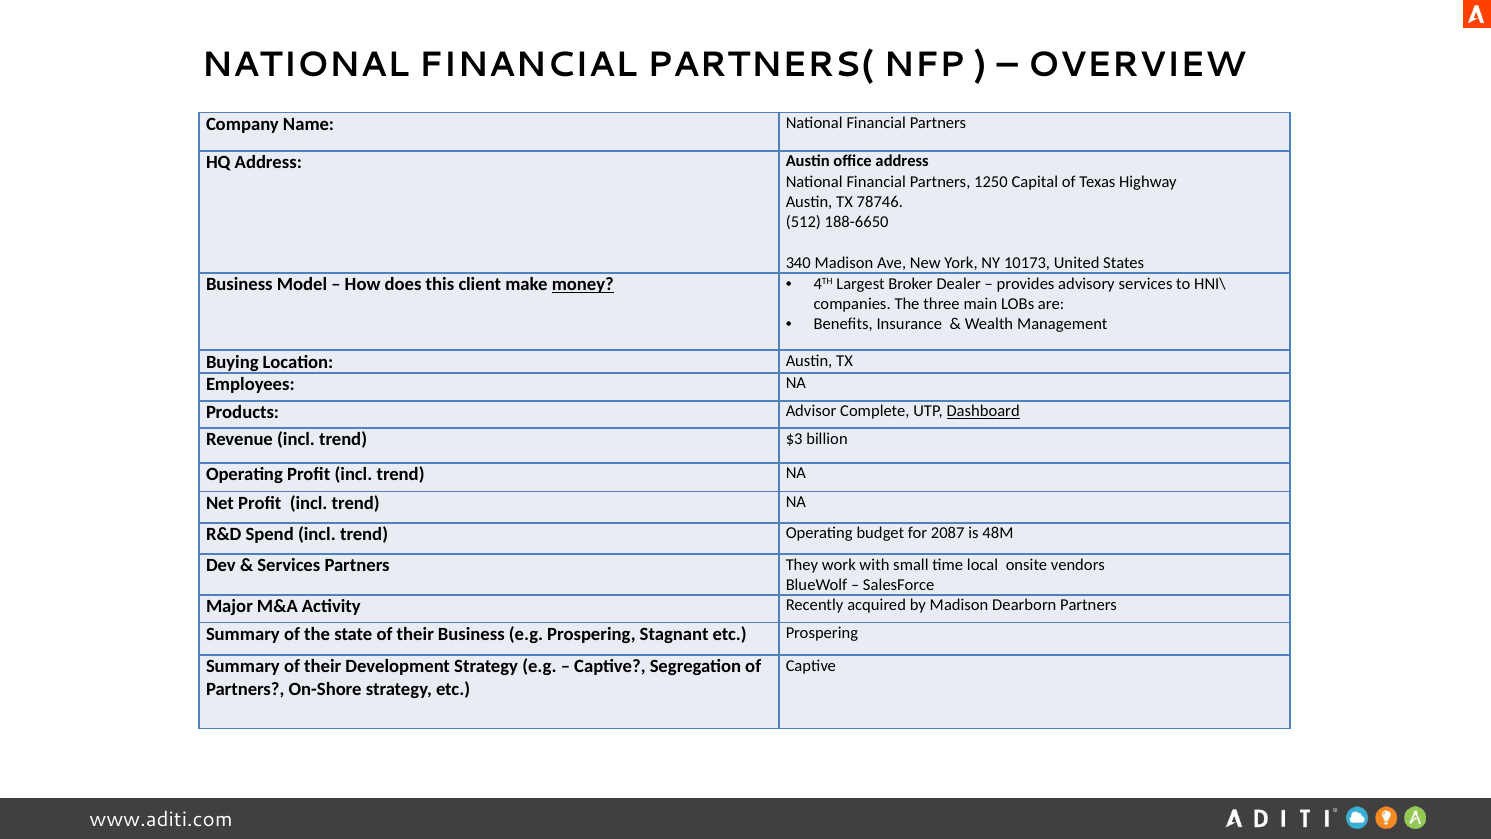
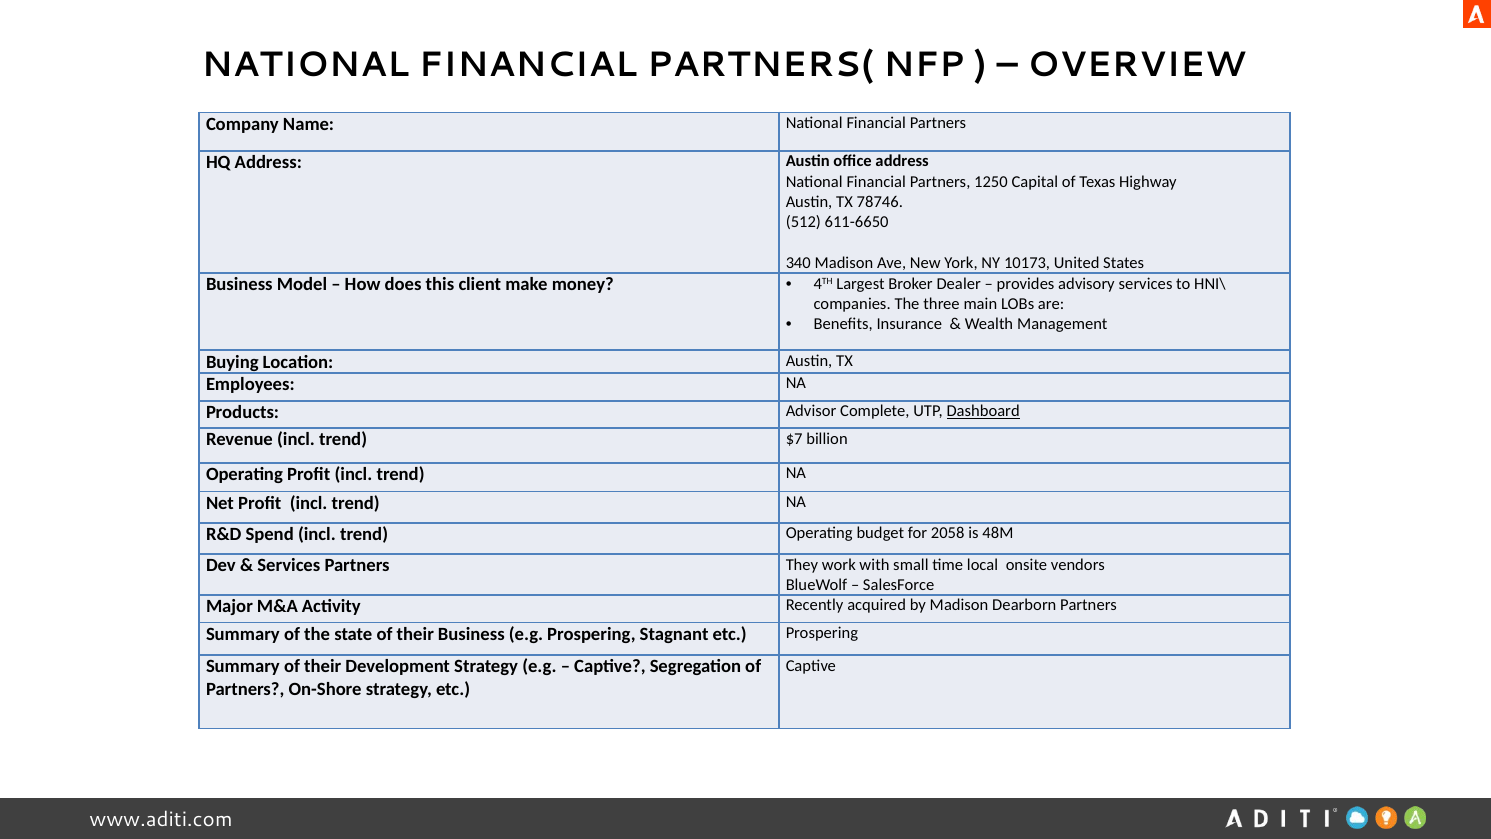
188-6650: 188-6650 -> 611-6650 (857, 222)
money underline: present -> none (583, 285)
$3: $3 -> $7 (794, 439)
2087: 2087 -> 2058 (948, 533)
